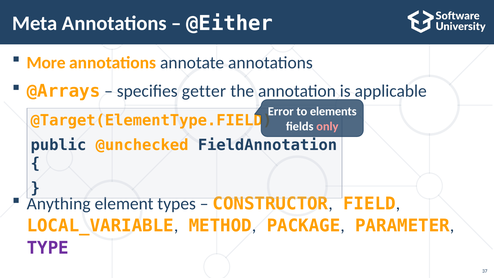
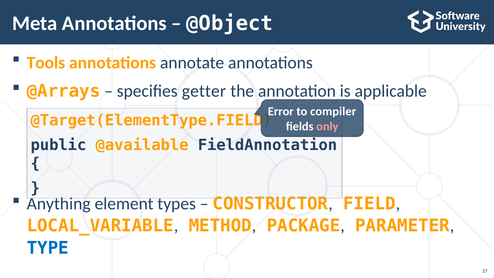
@Either: @Either -> @Object (230, 23)
More: More -> Tools (46, 63)
elements: elements -> compiler (333, 111)
@unchecked: @unchecked -> @available (142, 145)
TYPE colour: purple -> blue (48, 248)
